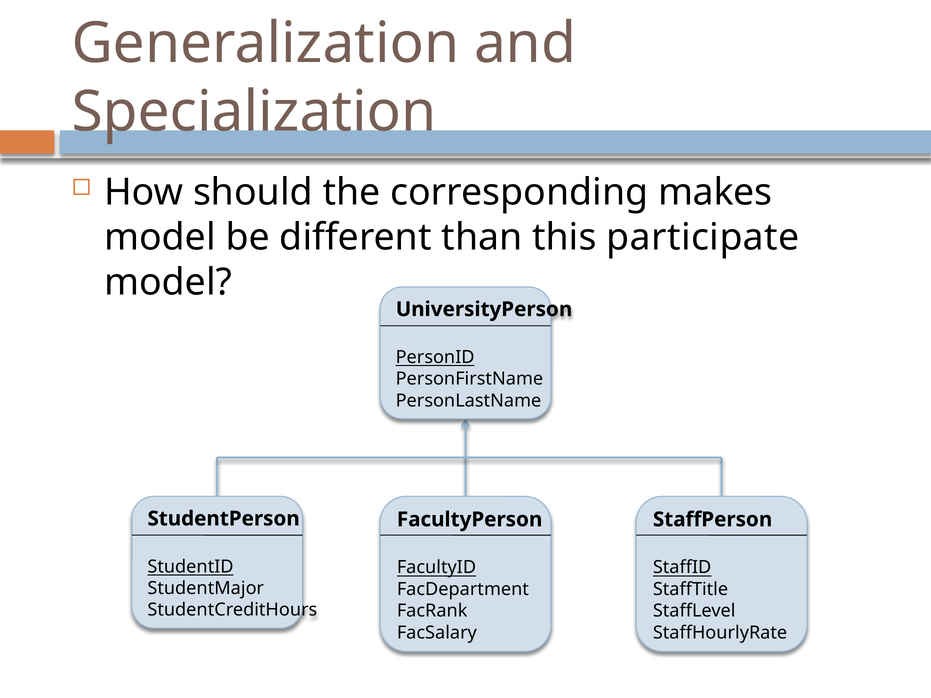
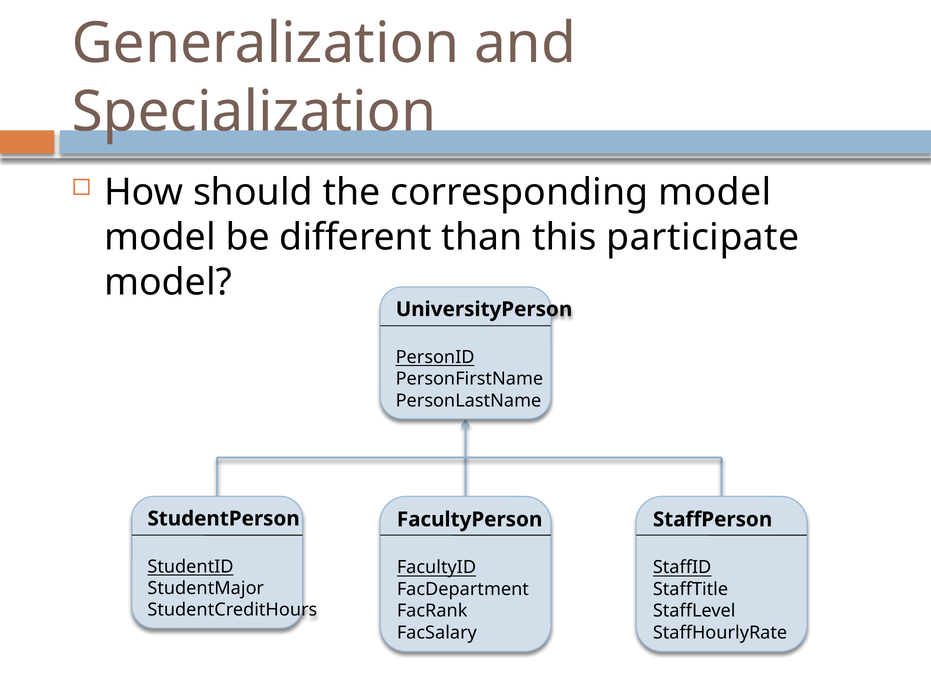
corresponding makes: makes -> model (715, 193)
